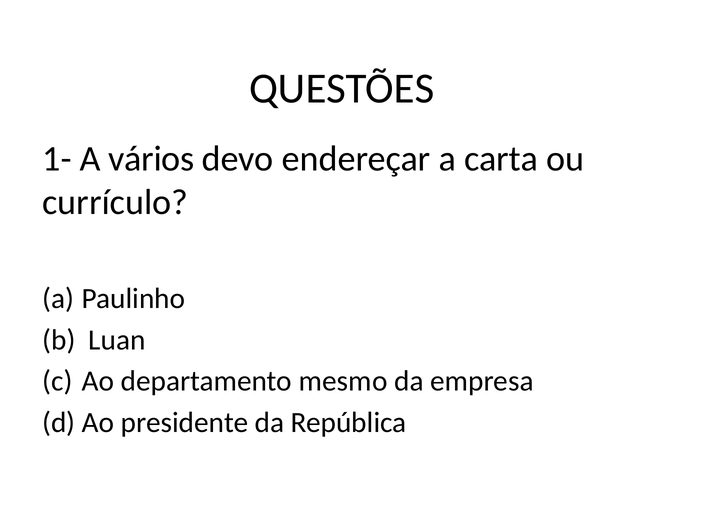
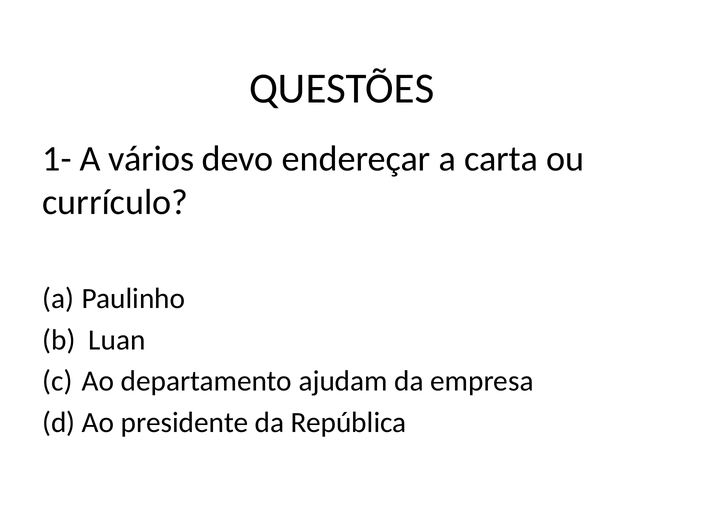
mesmo: mesmo -> ajudam (343, 381)
